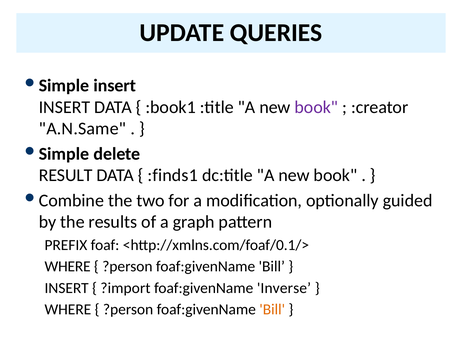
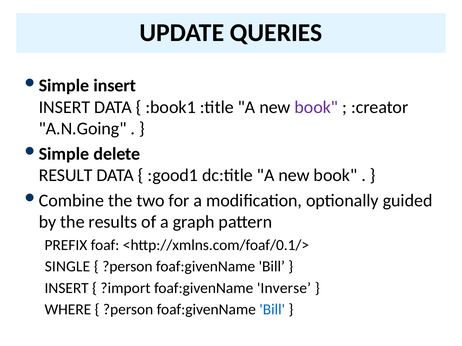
A.N.Same: A.N.Same -> A.N.Going (83, 129)
:finds1: :finds1 -> :good1 (173, 176)
WHERE: WHERE -> SINGLE (67, 267)
Bill colour: orange -> blue (272, 310)
